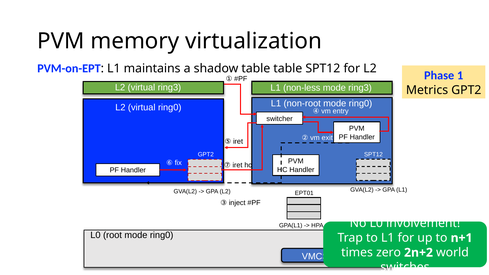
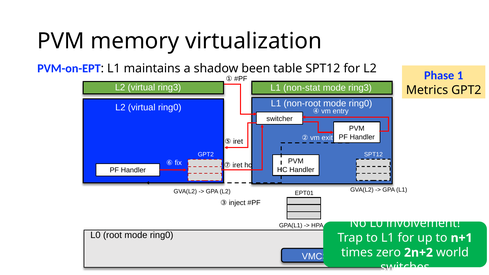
shadow table: table -> been (256, 69)
non-less: non-less -> non-stat (302, 88)
